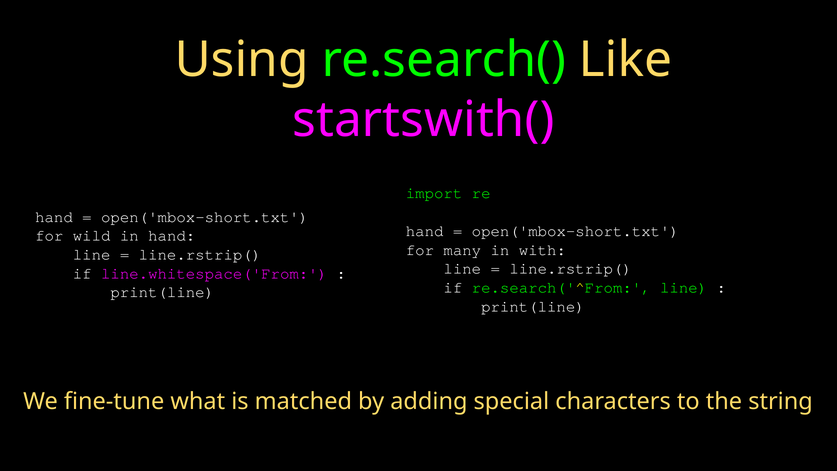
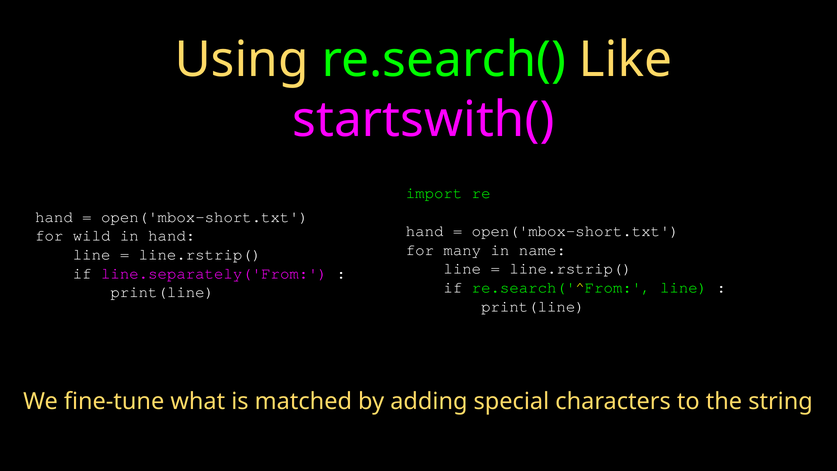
with: with -> name (542, 250)
line.whitespace('From: line.whitespace('From -> line.separately('From (214, 273)
